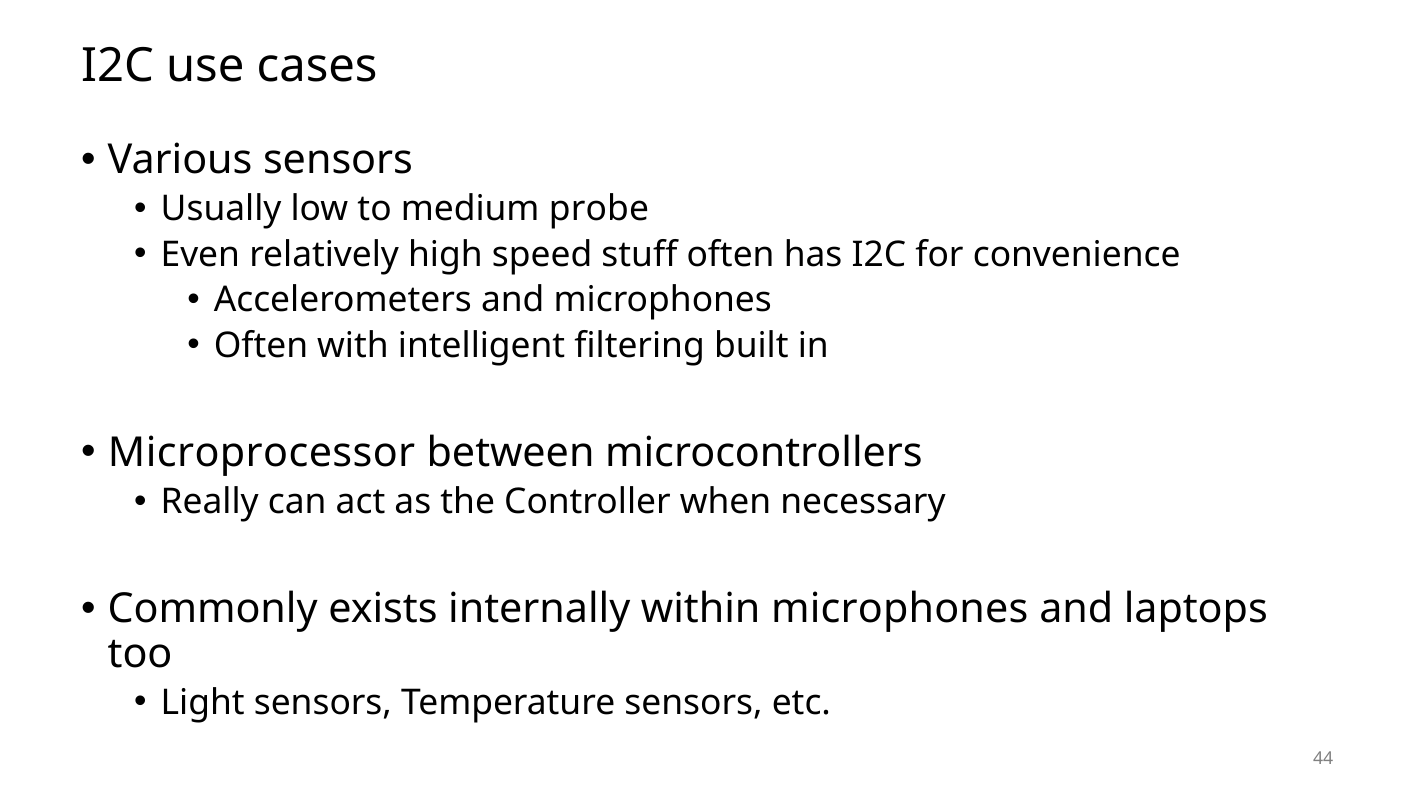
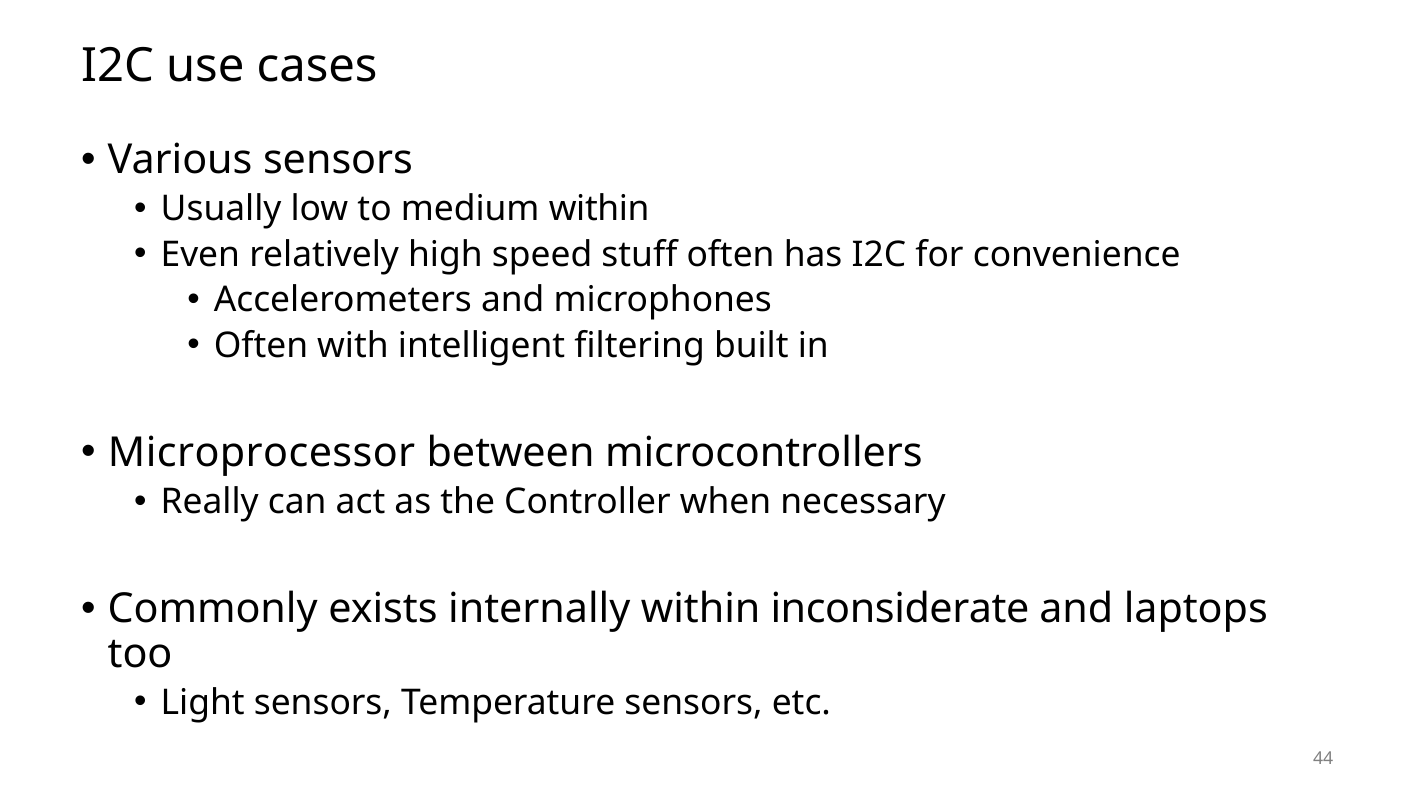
medium probe: probe -> within (599, 209)
within microphones: microphones -> inconsiderate (900, 609)
